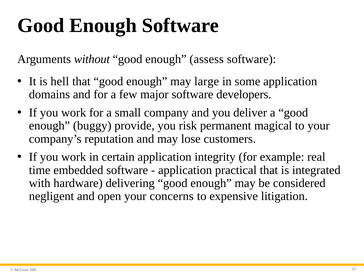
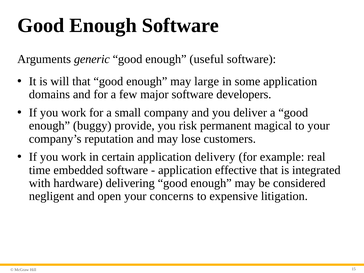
without: without -> generic (92, 59)
assess: assess -> useful (207, 59)
hell: hell -> will (60, 81)
integrity: integrity -> delivery (215, 157)
practical: practical -> effective (236, 170)
